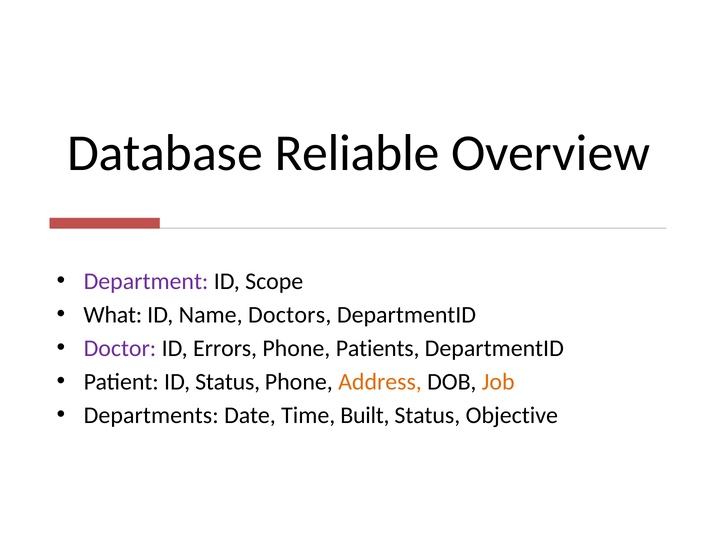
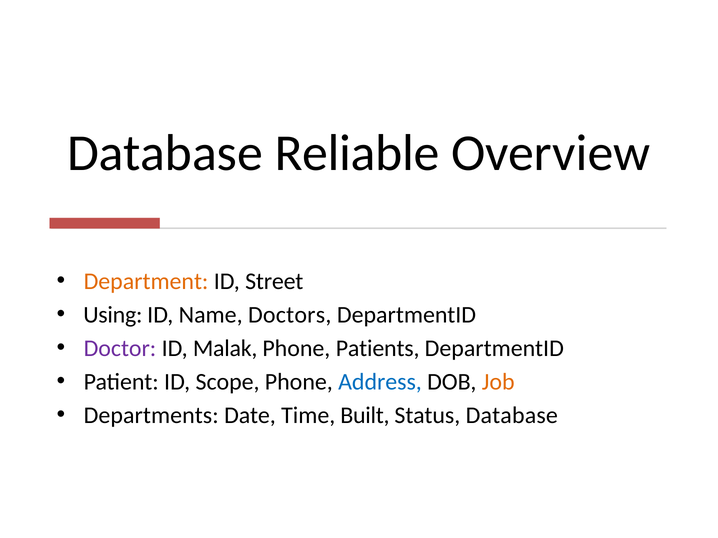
Department colour: purple -> orange (146, 282)
Scope: Scope -> Street (274, 282)
What: What -> Using (113, 315)
Errors: Errors -> Malak (225, 349)
ID Status: Status -> Scope (228, 382)
Address colour: orange -> blue (380, 382)
Status Objective: Objective -> Database (512, 416)
